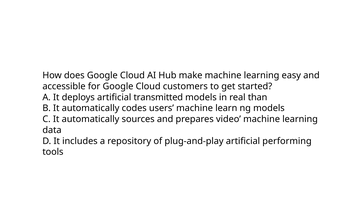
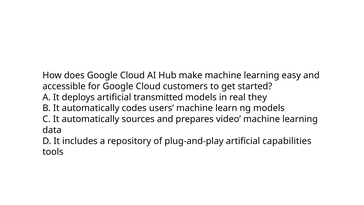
than: than -> they (257, 97)
performing: performing -> capabilities (287, 141)
